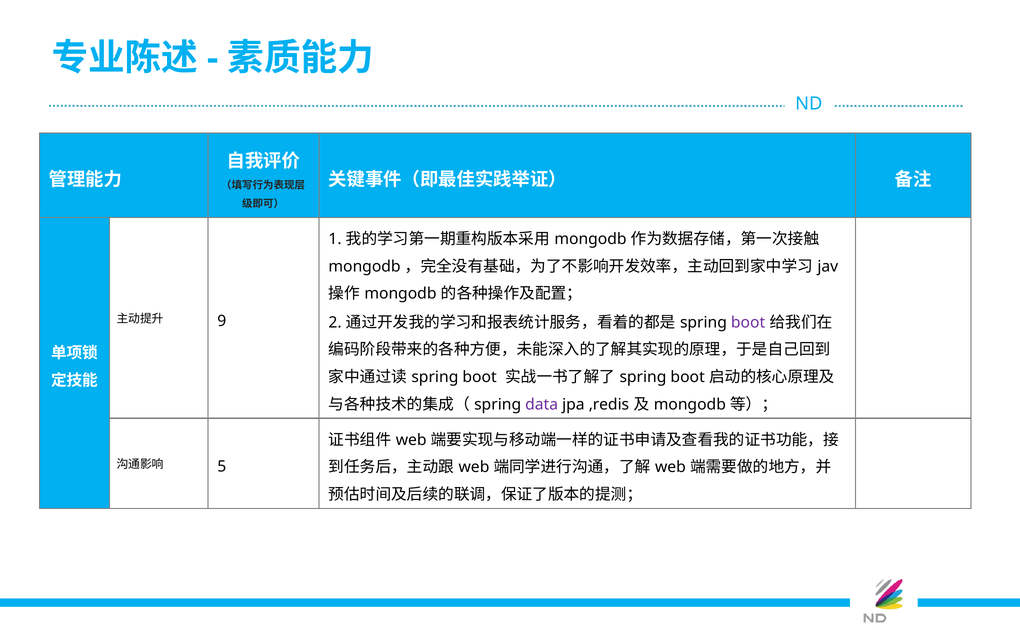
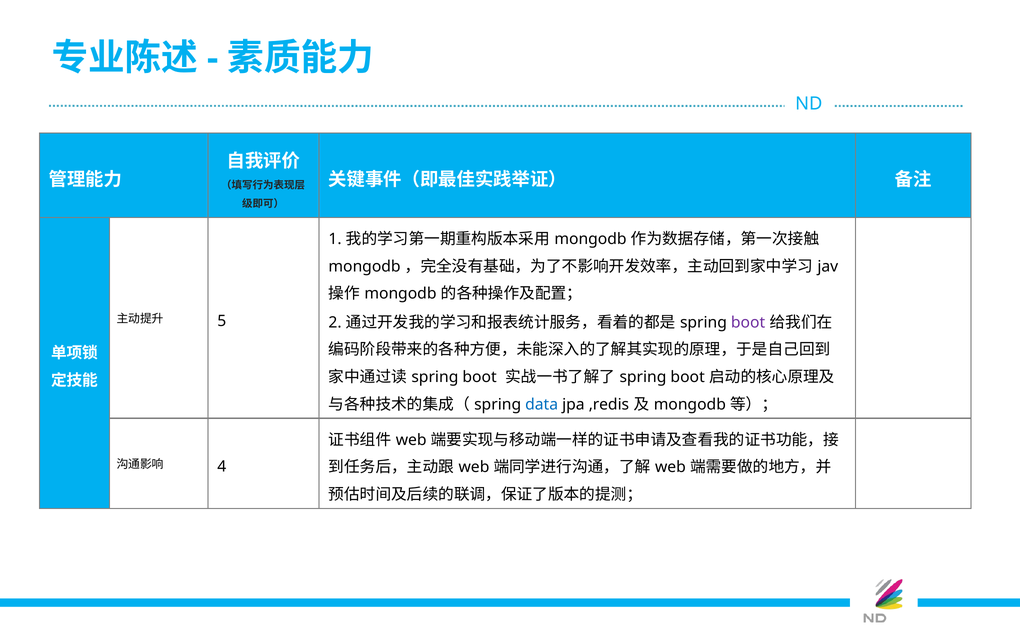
9: 9 -> 5 (222, 321)
data colour: purple -> blue (542, 405)
5: 5 -> 4 (222, 467)
